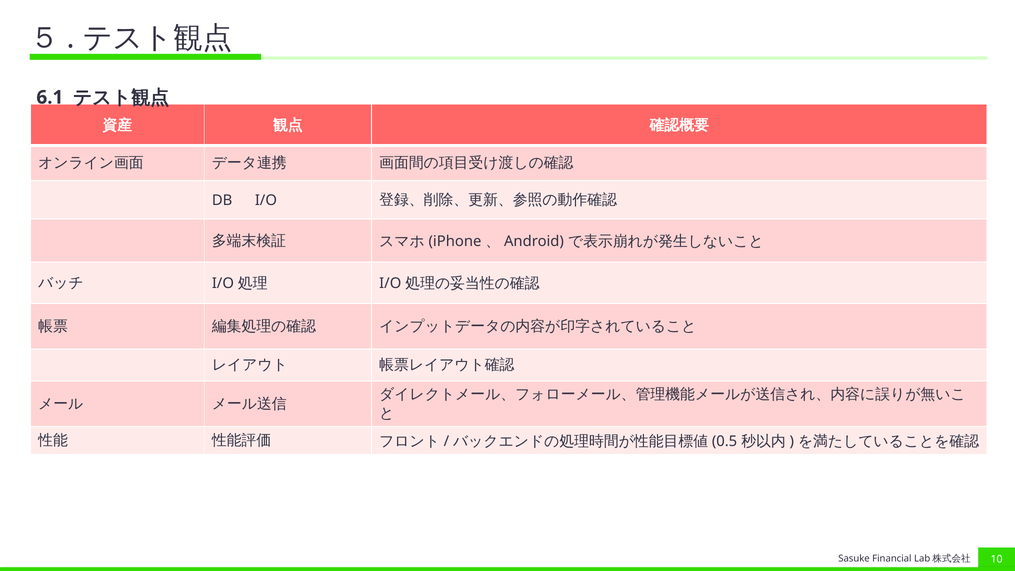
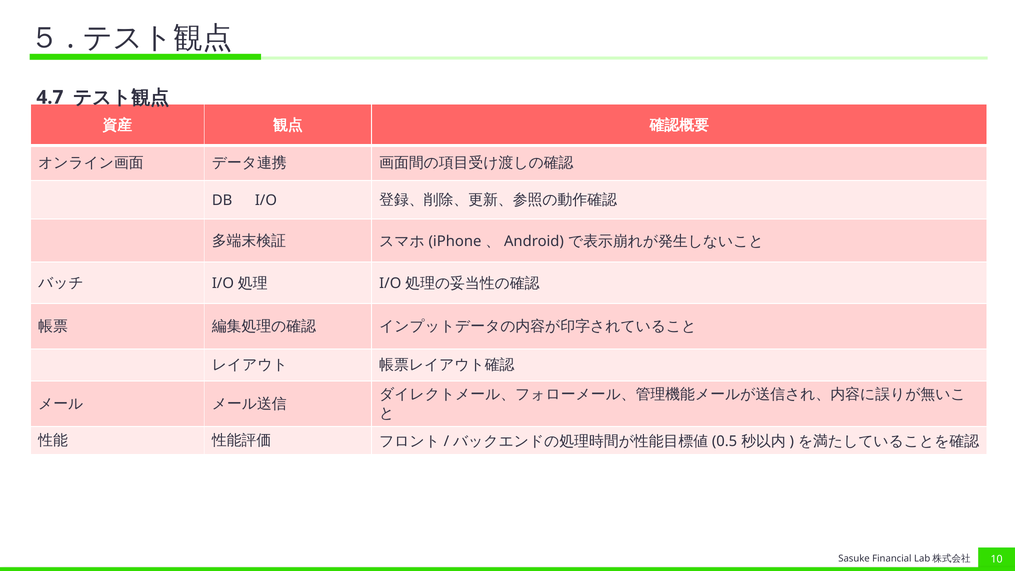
6.1: 6.1 -> 4.7 (50, 97)
